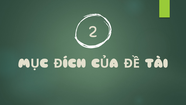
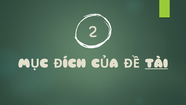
TÀI underline: none -> present (157, 63)
